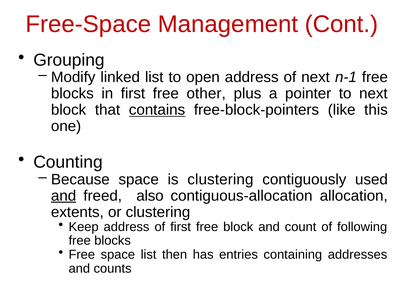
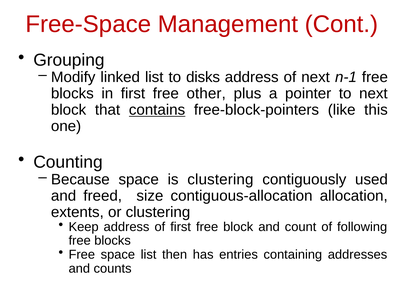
open: open -> disks (203, 77)
and underline: present -> none (64, 196)
also: also -> size (150, 196)
